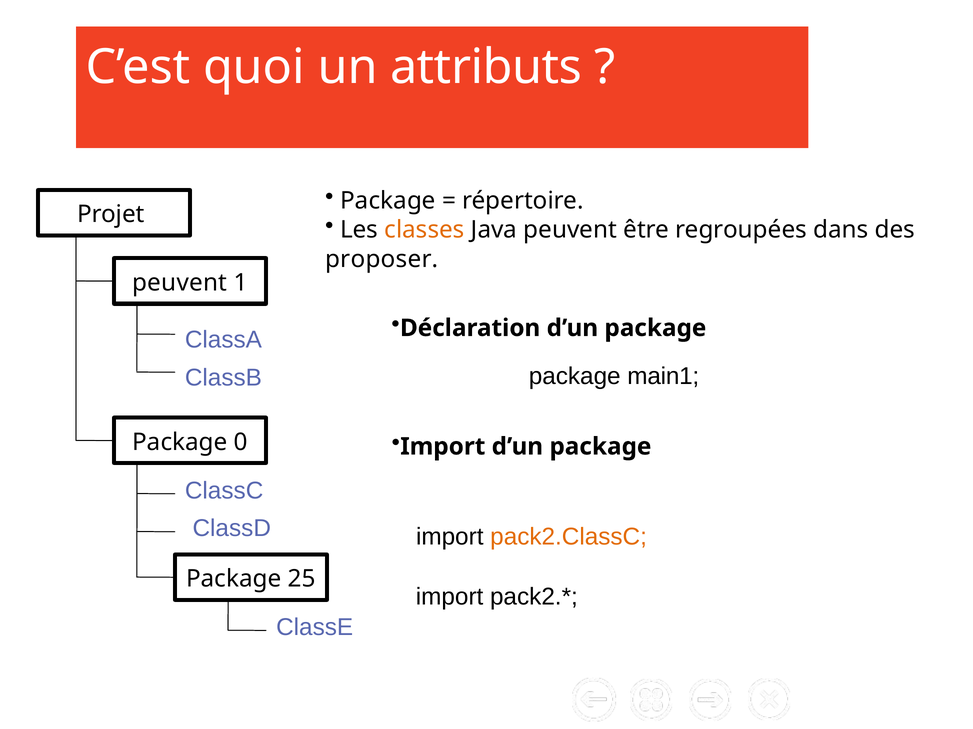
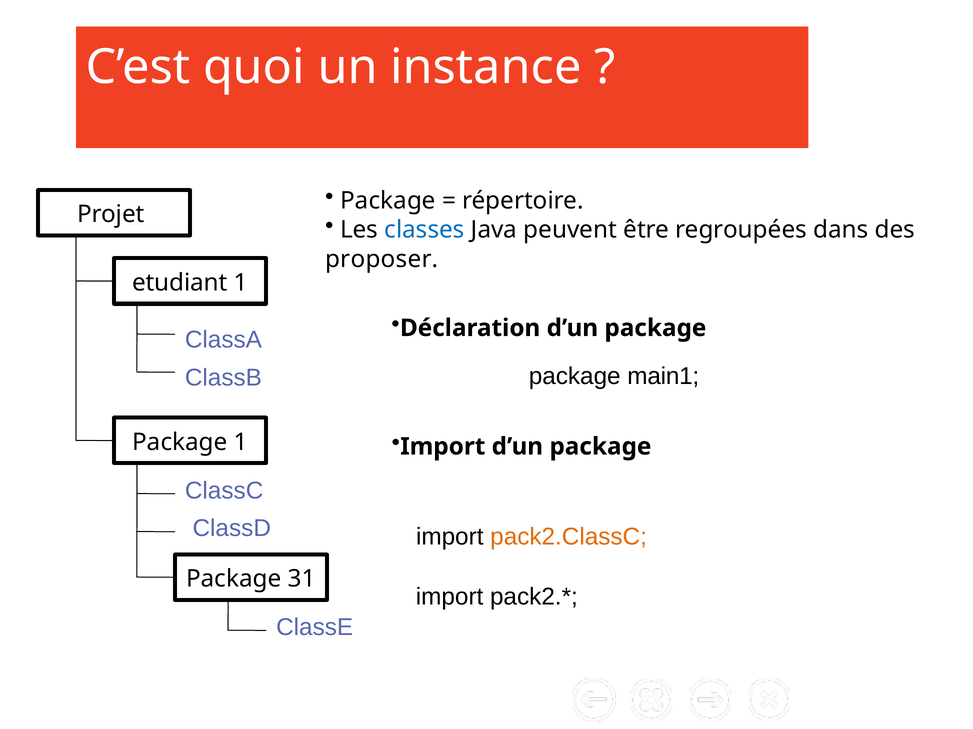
attributs: attributs -> instance (486, 67)
classes colour: orange -> blue (425, 230)
peuvent: peuvent -> etudiant (180, 283)
Package 0: 0 -> 1 (241, 443)
25: 25 -> 31 (302, 579)
